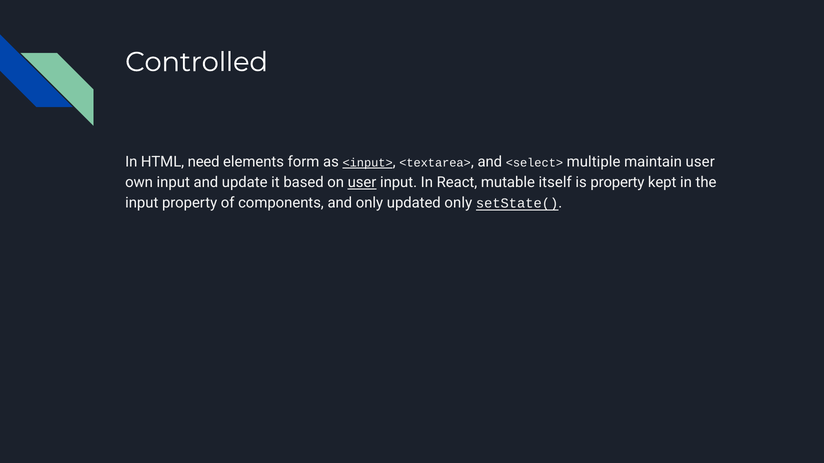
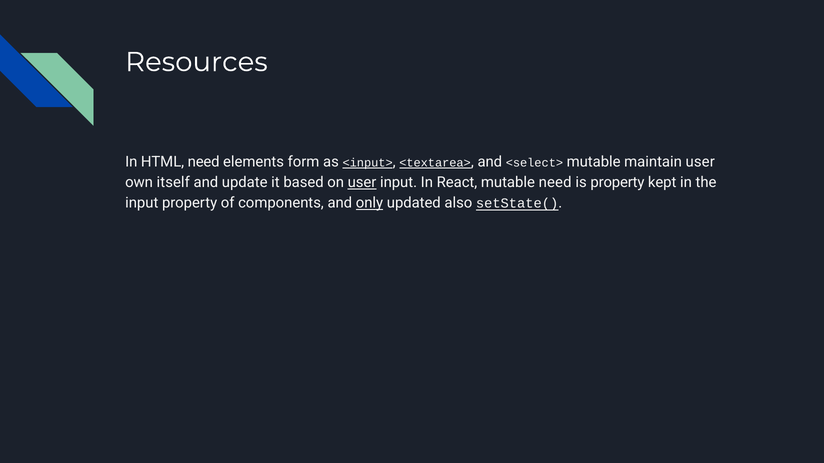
Controlled: Controlled -> Resources (196, 62)
<textarea> underline: none -> present (435, 163)
<select> multiple: multiple -> mutable (594, 162)
own input: input -> itself (173, 183)
mutable itself: itself -> need (555, 183)
only underline: none -> present (369, 203)
updated only: only -> also (458, 203)
